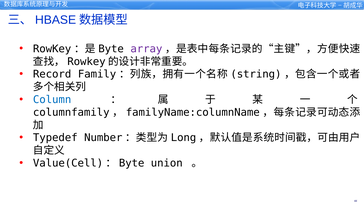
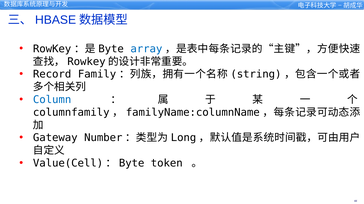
array colour: purple -> blue (146, 49)
Typedef: Typedef -> Gateway (55, 138)
union: union -> token (167, 164)
